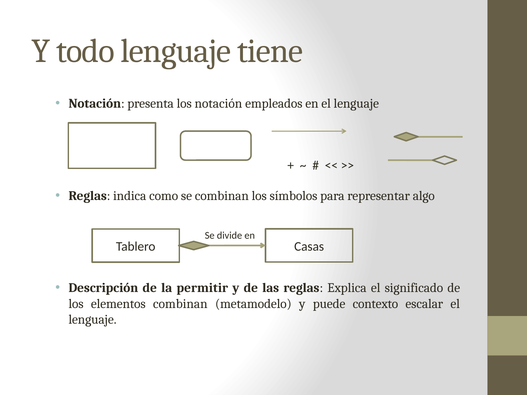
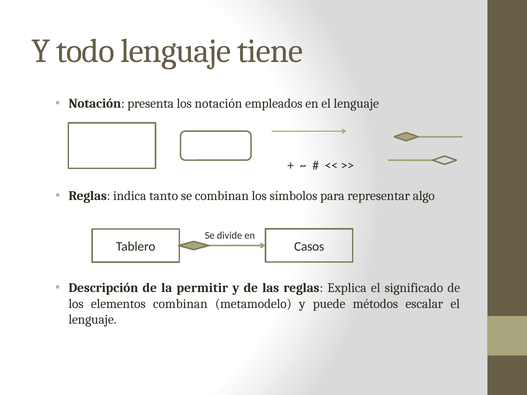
como: como -> tanto (164, 196)
Casas: Casas -> Casos (309, 247)
contexto: contexto -> métodos (375, 304)
